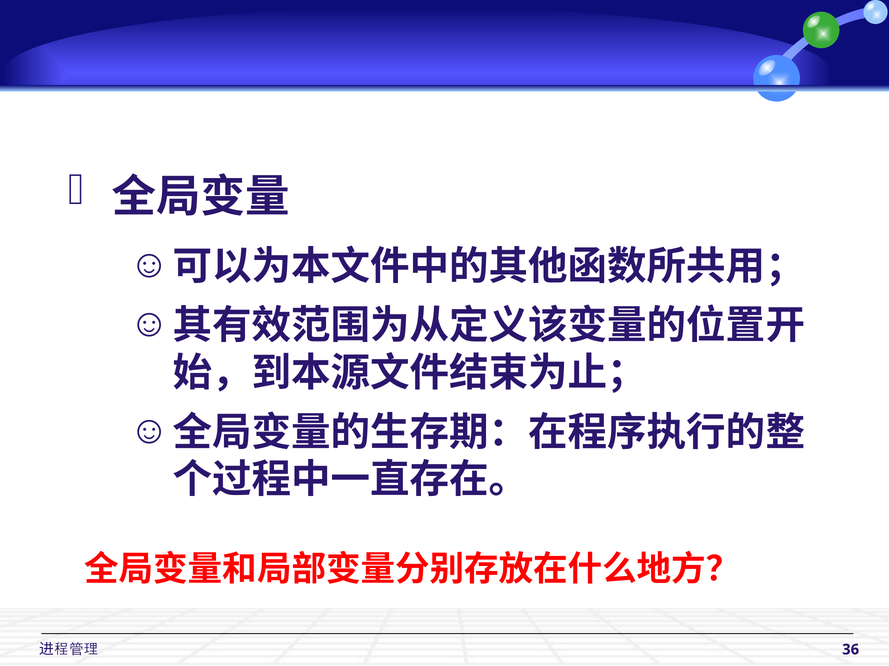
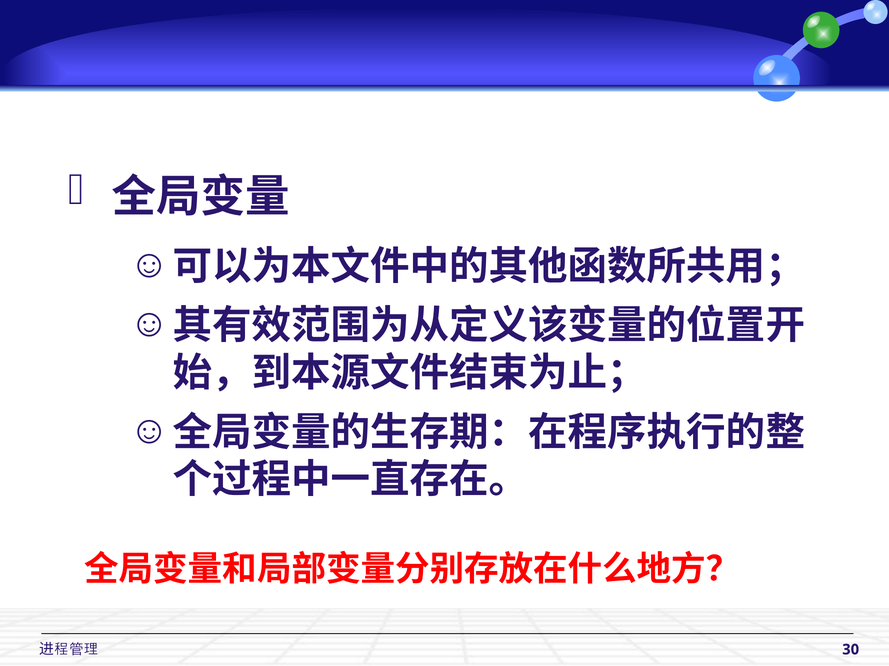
36: 36 -> 30 (851, 650)
